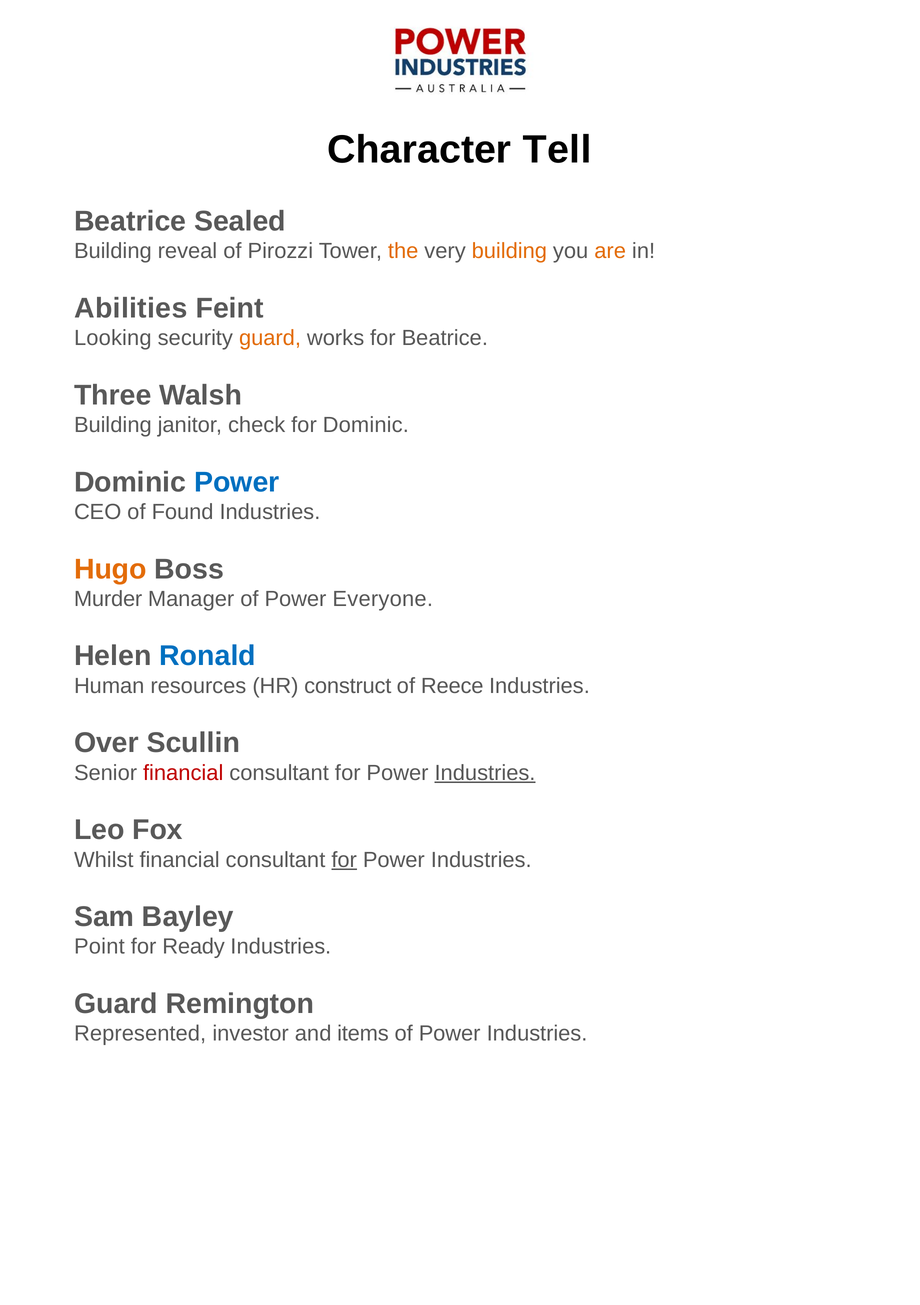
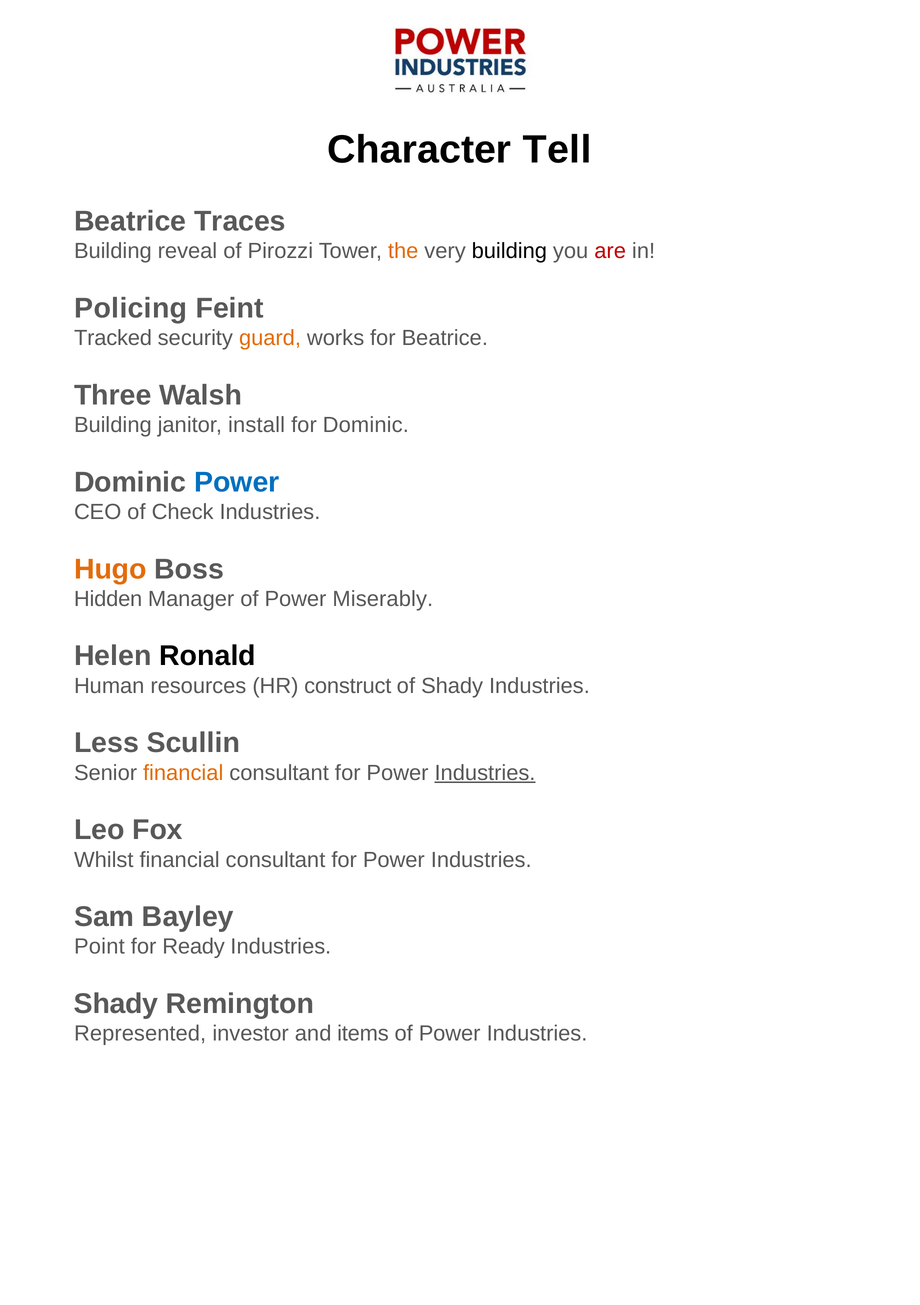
Sealed: Sealed -> Traces (240, 221)
building colour: orange -> black (509, 251)
are colour: orange -> red (610, 251)
Abilities: Abilities -> Policing (131, 308)
Looking: Looking -> Tracked (113, 338)
check: check -> install (257, 425)
Found: Found -> Check (183, 512)
Murder: Murder -> Hidden (108, 599)
Everyone: Everyone -> Miserably (383, 599)
Ronald colour: blue -> black (208, 656)
of Reece: Reece -> Shady (452, 686)
Over: Over -> Less (106, 743)
financial colour: red -> orange (183, 773)
for underline: present -> none (344, 860)
Guard: Guard -> Shady (116, 1004)
